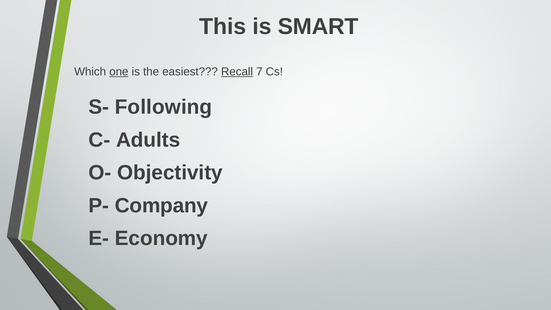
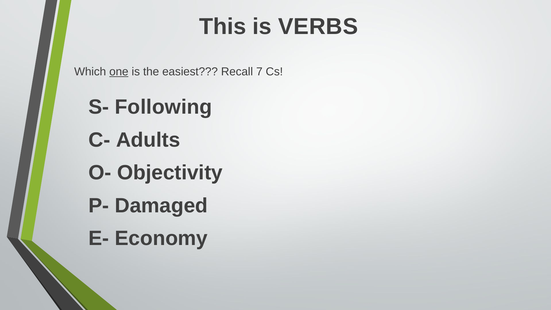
SMART: SMART -> VERBS (318, 27)
Recall underline: present -> none (237, 72)
Company: Company -> Damaged (161, 206)
